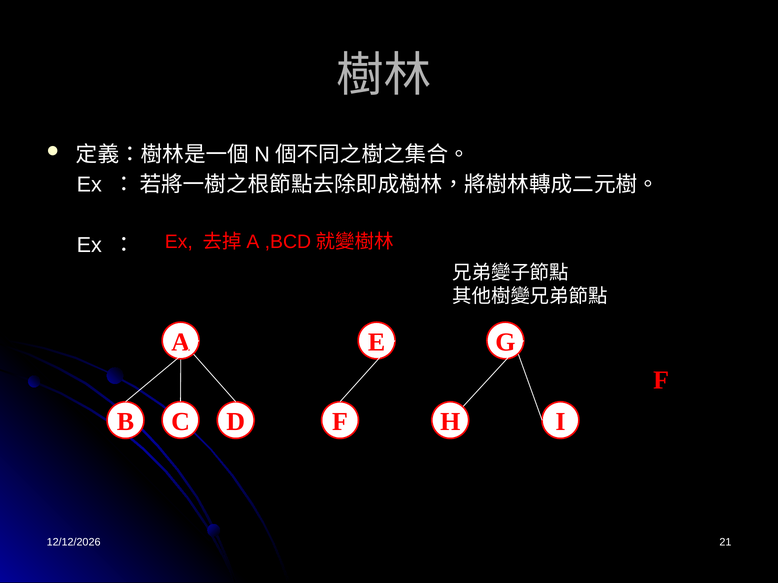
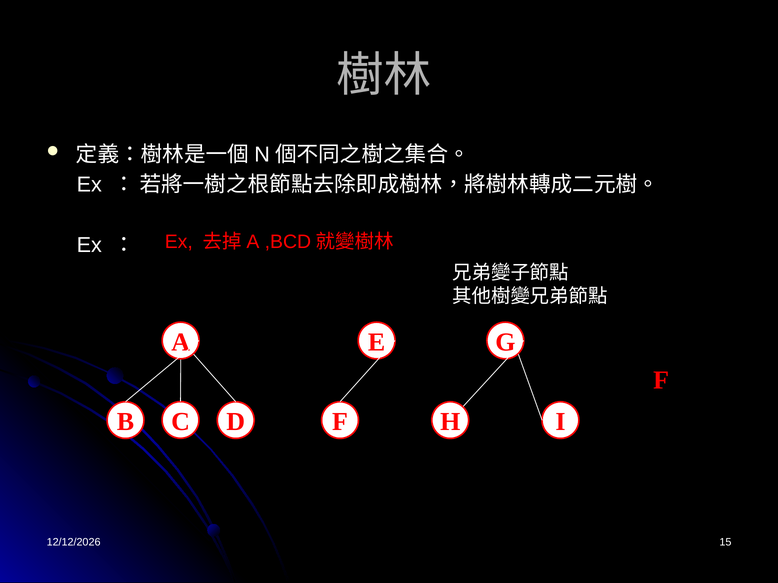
21: 21 -> 15 (725, 543)
